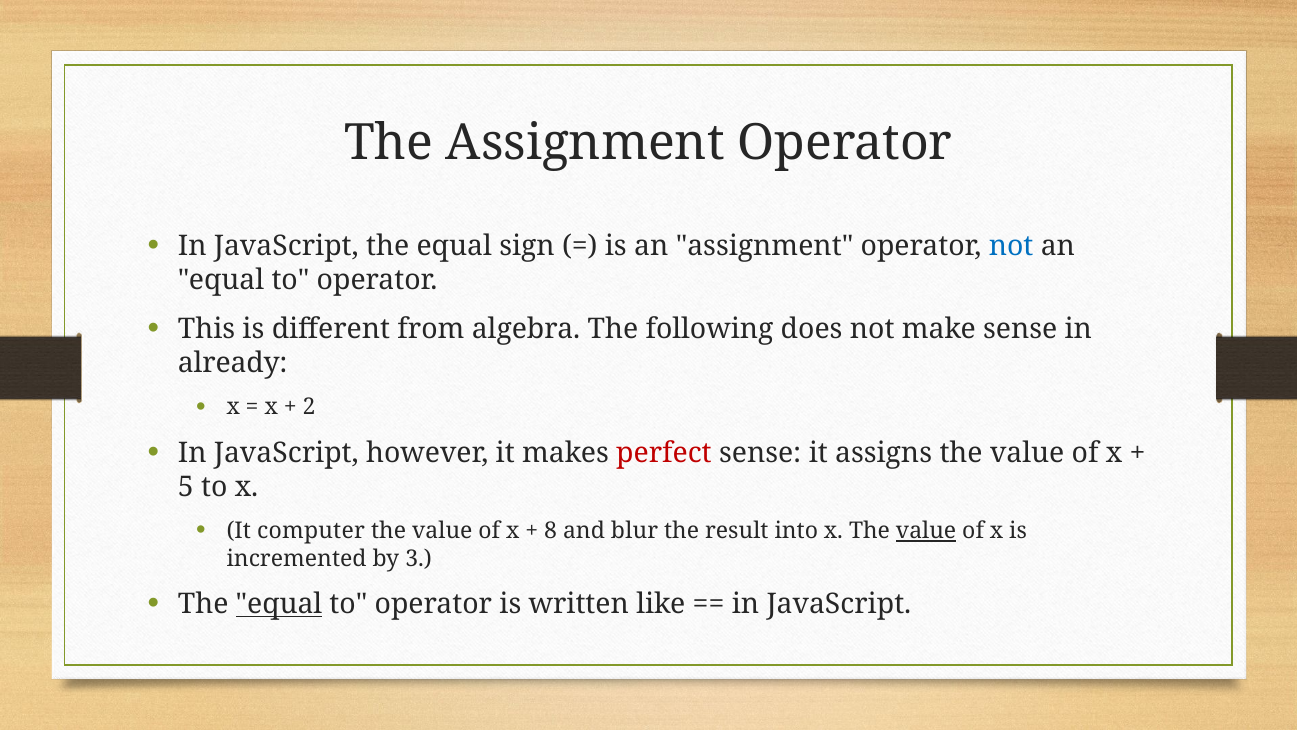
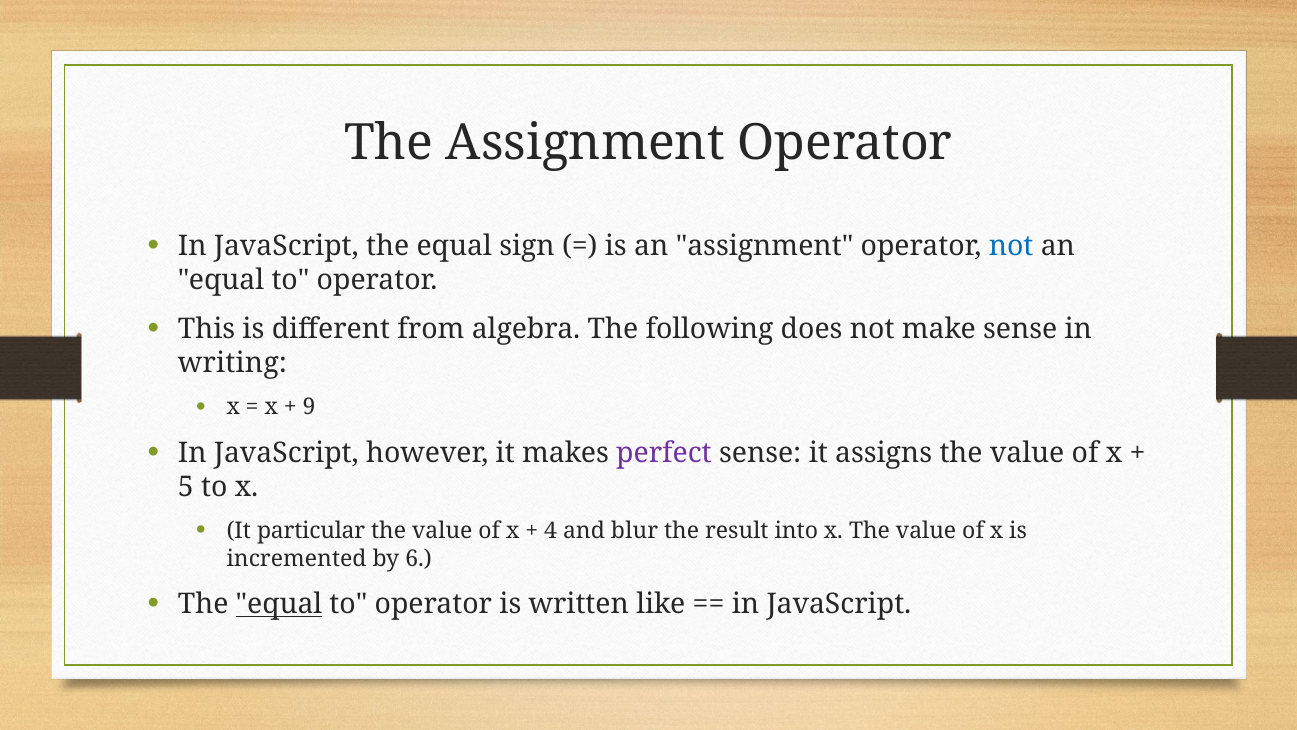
already: already -> writing (233, 363)
2: 2 -> 9 (309, 407)
perfect colour: red -> purple (664, 453)
computer: computer -> particular (311, 531)
8: 8 -> 4 (551, 531)
value underline: present -> none (926, 531)
3: 3 -> 6 (419, 558)
